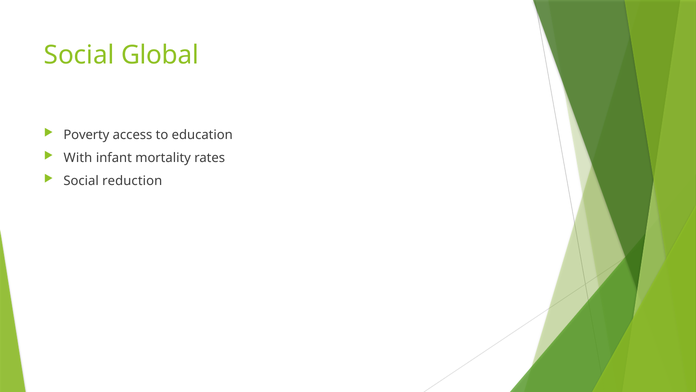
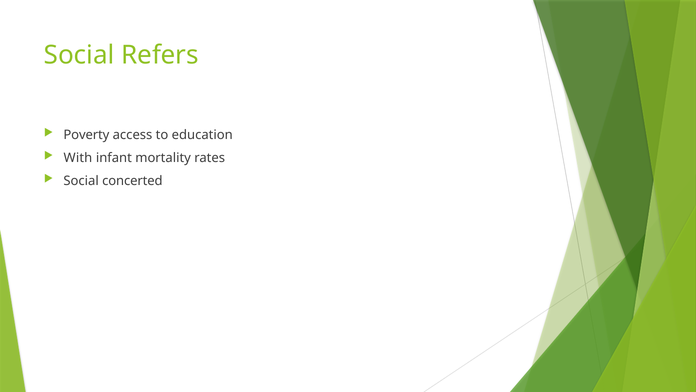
Global: Global -> Refers (160, 55)
reduction: reduction -> concerted (132, 181)
